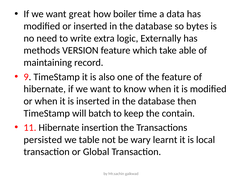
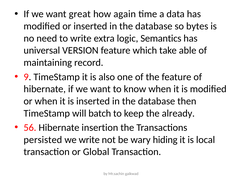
boiler: boiler -> again (125, 14)
Externally: Externally -> Semantics (161, 38)
methods: methods -> universal (42, 50)
contain: contain -> already (178, 113)
11: 11 -> 56 (30, 127)
we table: table -> write (89, 139)
learnt: learnt -> hiding (165, 139)
